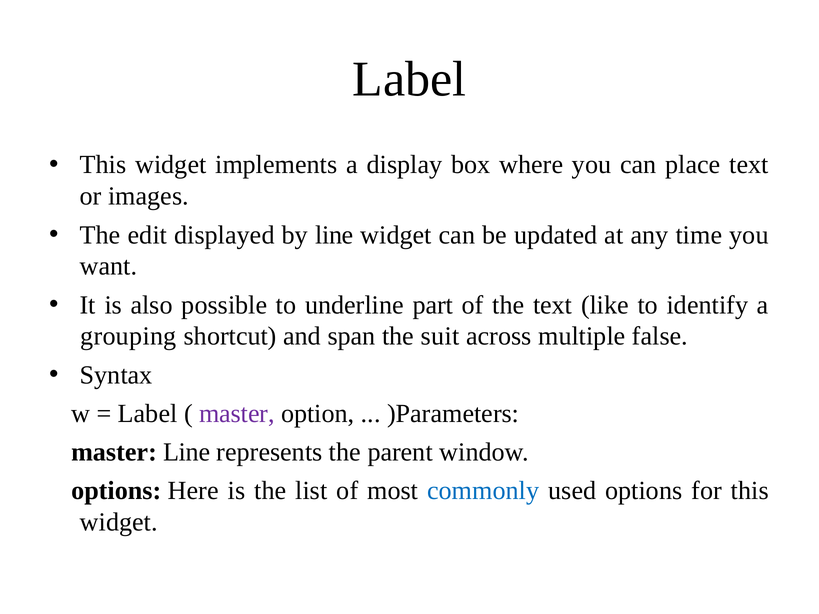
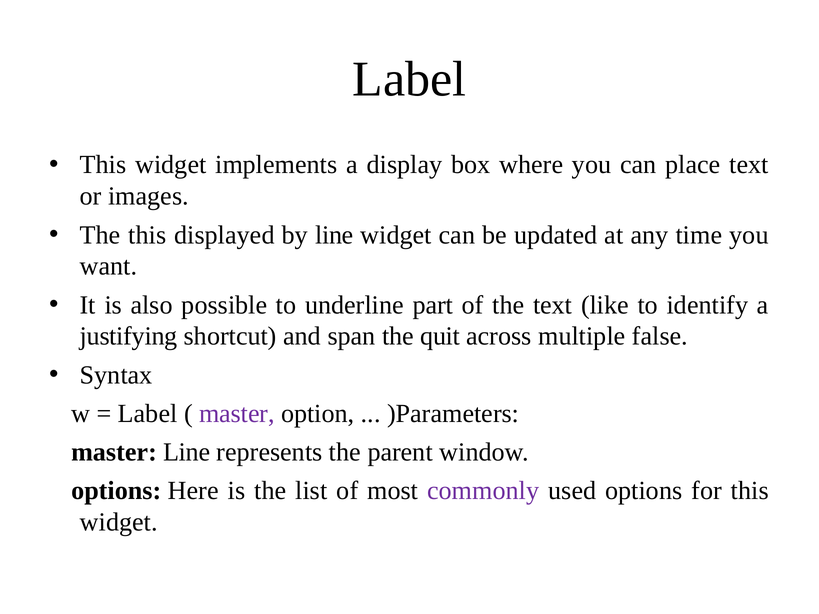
The edit: edit -> this (147, 235)
grouping: grouping -> justifying (129, 336)
suit: suit -> quit (440, 336)
commonly colour: blue -> purple (483, 491)
